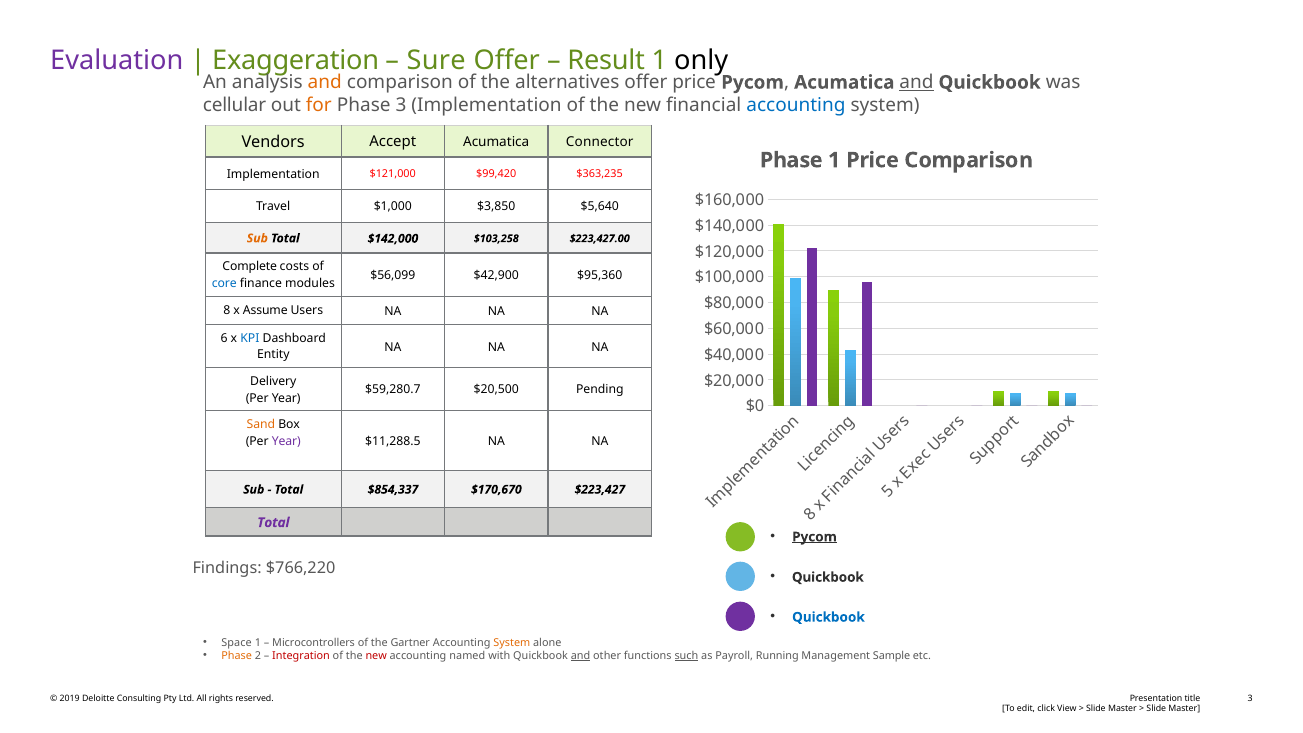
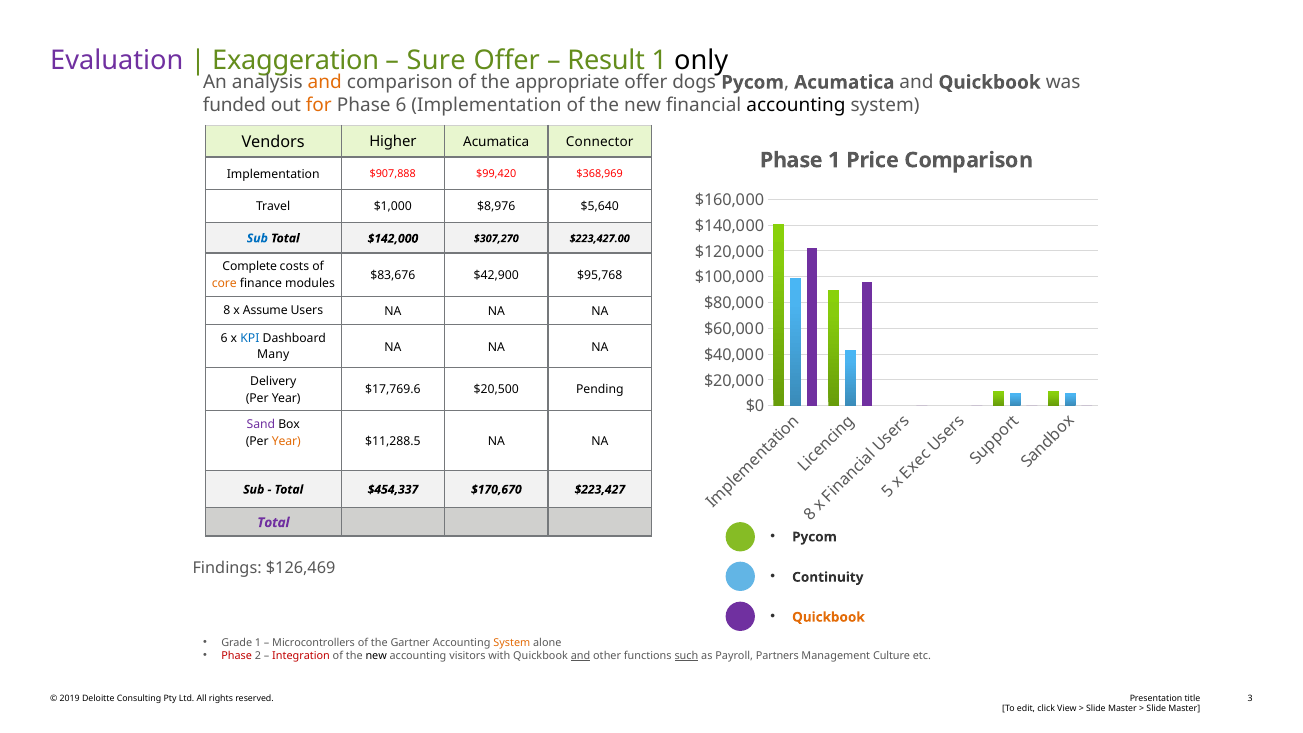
alternatives: alternatives -> appropriate (567, 82)
offer price: price -> dogs (694, 82)
and underline: present -> none (917, 82)
cellular: cellular -> funded (235, 105)
Phase 3: 3 -> 6 (401, 105)
accounting colour: blue -> black (796, 105)
Accept: Accept -> Higher (393, 142)
$121,000: $121,000 -> $907,888 (393, 174)
$363,235: $363,235 -> $368,969 (600, 174)
$3,850: $3,850 -> $8,976 (496, 207)
Sub colour: orange -> blue (257, 238)
$103,258: $103,258 -> $307,270 (496, 239)
$56,099: $56,099 -> $83,676 (393, 276)
$95,360: $95,360 -> $95,768 (600, 276)
core colour: blue -> orange (224, 284)
Entity: Entity -> Many (273, 355)
$59,280.7: $59,280.7 -> $17,769.6 (393, 390)
Sand colour: orange -> purple (261, 424)
Year colour: purple -> orange (286, 441)
$854,337: $854,337 -> $454,337 (393, 490)
Pycom underline: present -> none (814, 537)
$766,220: $766,220 -> $126,469 (301, 569)
Quickbook: Quickbook -> Continuity (828, 577)
Quickbook colour: blue -> orange (828, 617)
Space: Space -> Grade (237, 643)
Phase colour: orange -> red (237, 656)
new colour: red -> black (376, 656)
named: named -> visitors (467, 656)
Running: Running -> Partners (777, 656)
Sample: Sample -> Culture (892, 656)
